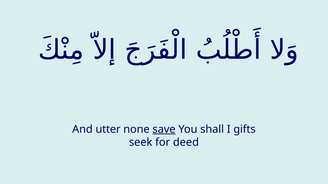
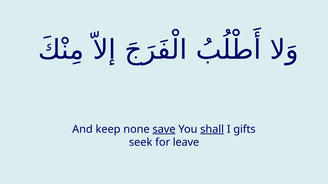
utter: utter -> keep (108, 130)
shall underline: none -> present (212, 130)
deed: deed -> leave (186, 143)
